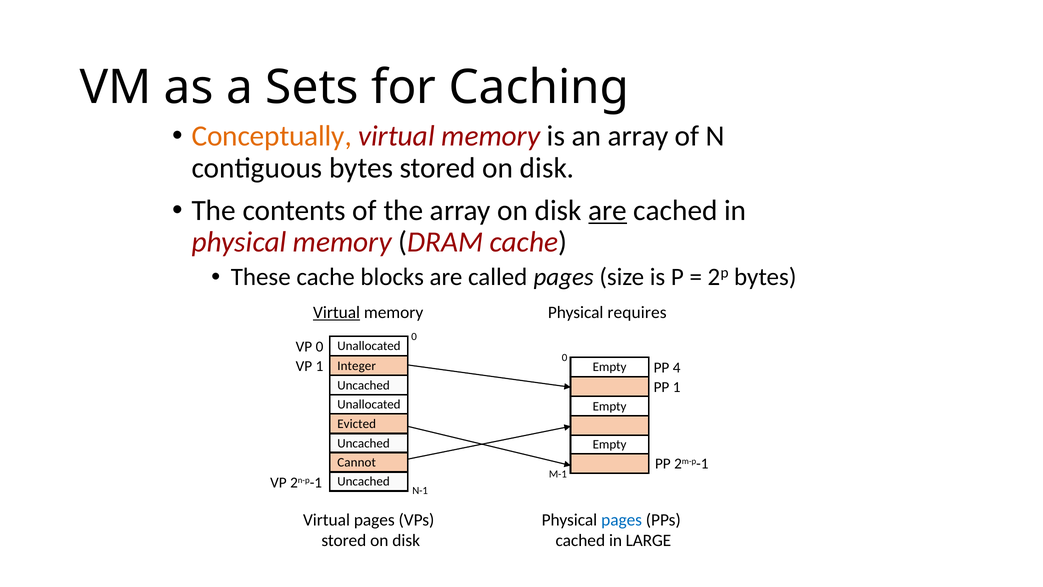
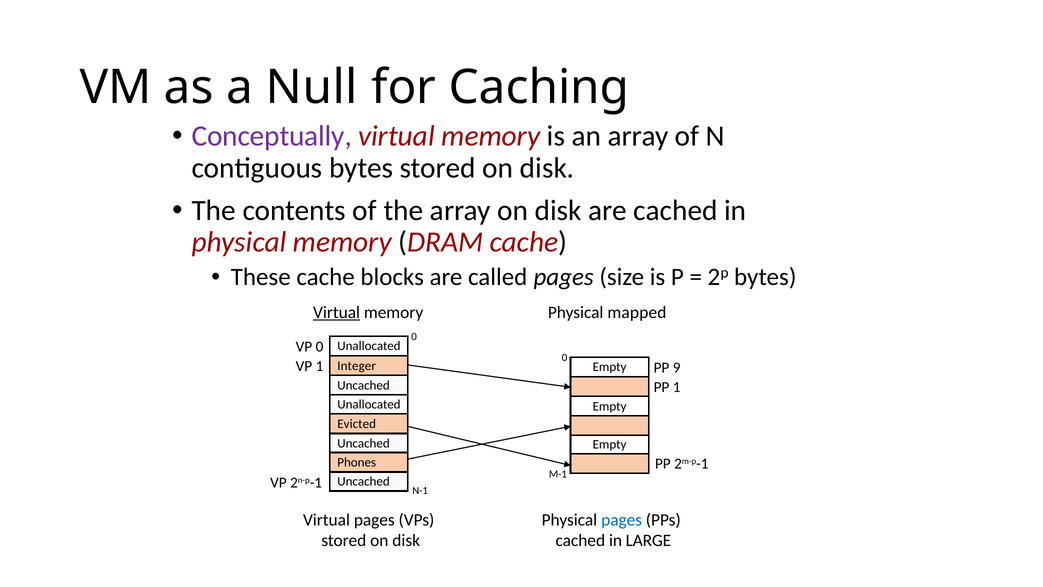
Sets: Sets -> Null (312, 88)
Conceptually colour: orange -> purple (272, 136)
are underline: present -> none (608, 210)
requires: requires -> mapped (637, 312)
4: 4 -> 9 (677, 368)
Cannot: Cannot -> Phones (357, 462)
